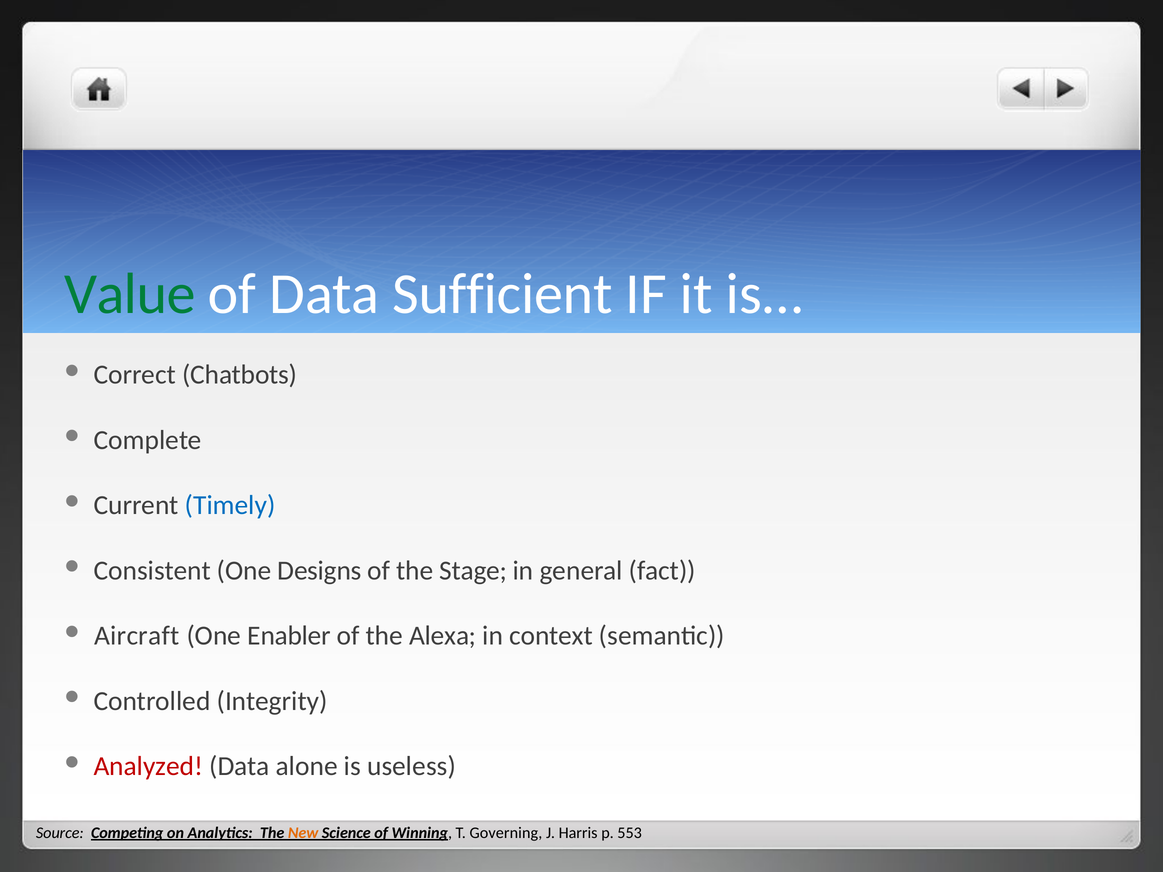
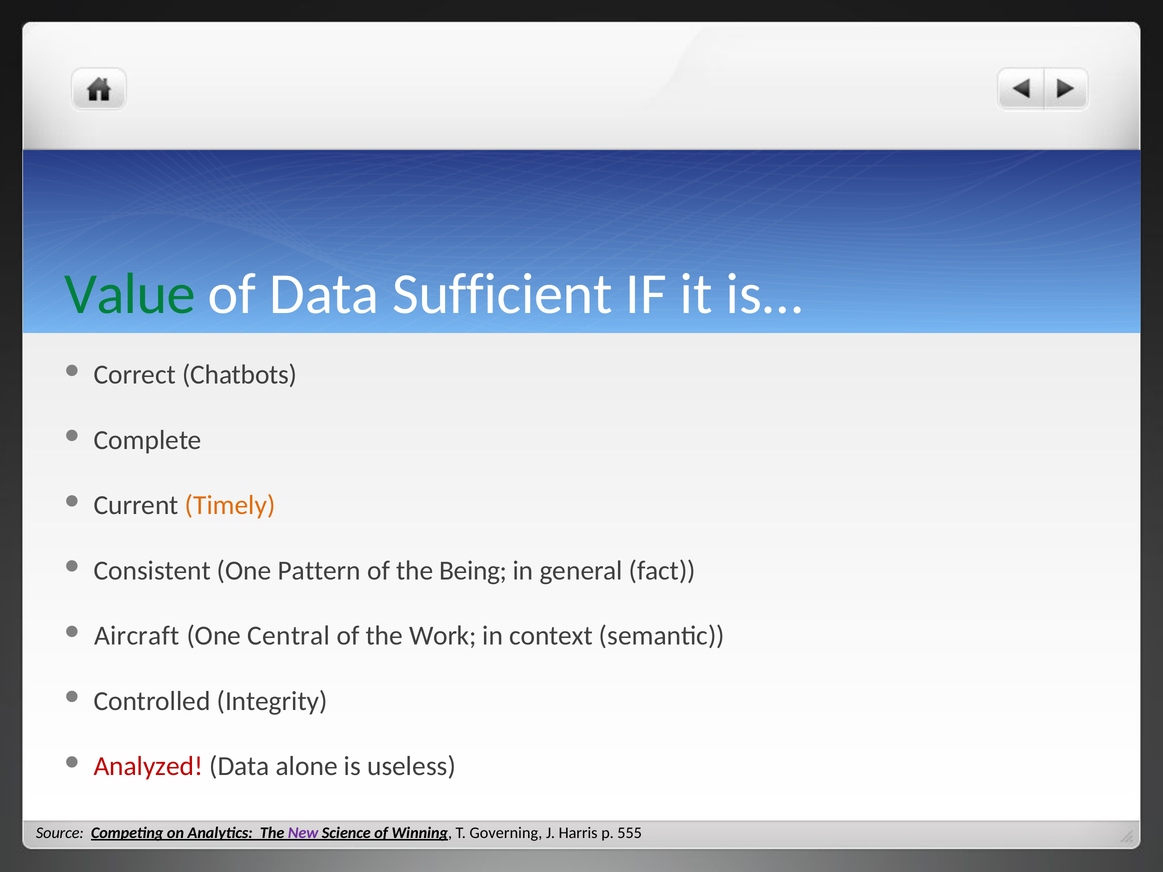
Timely colour: blue -> orange (230, 505)
Designs: Designs -> Pattern (319, 571)
Stage: Stage -> Being (473, 571)
Enabler: Enabler -> Central (289, 636)
Alexa: Alexa -> Work (443, 636)
New colour: orange -> purple (303, 833)
553: 553 -> 555 (630, 833)
